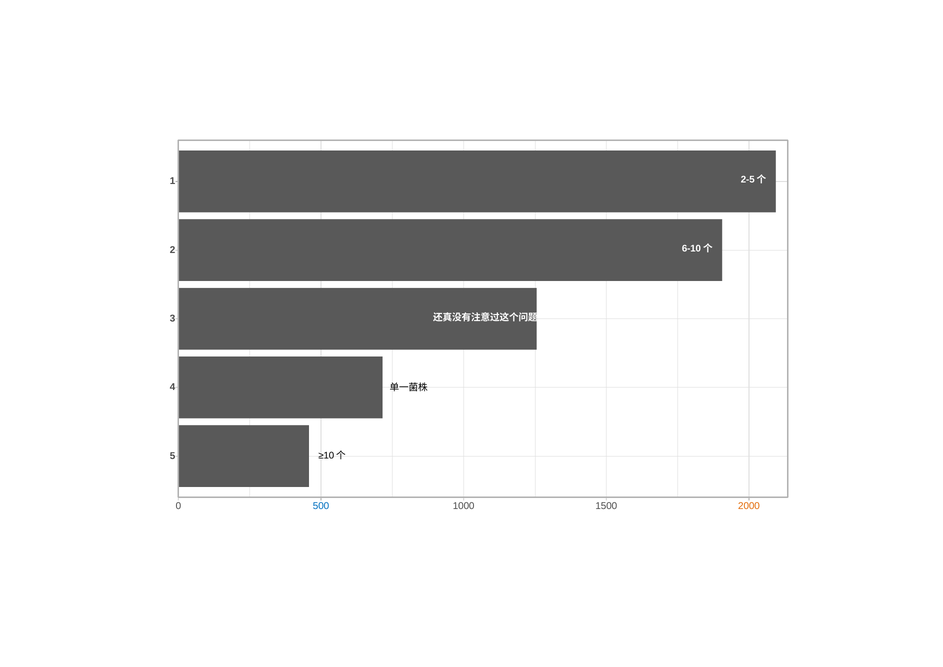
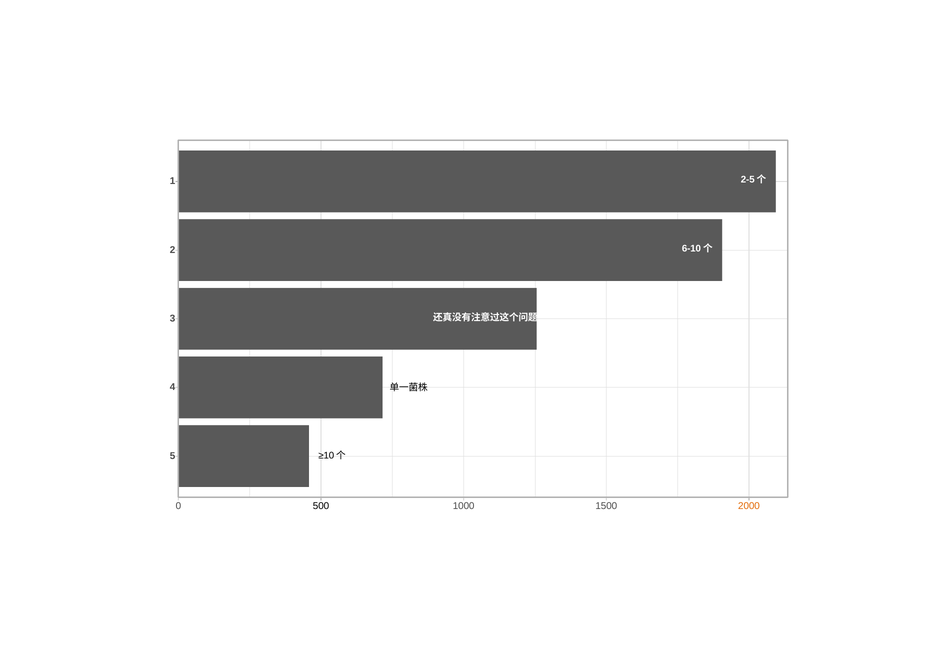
500 colour: blue -> black (321, 506)
